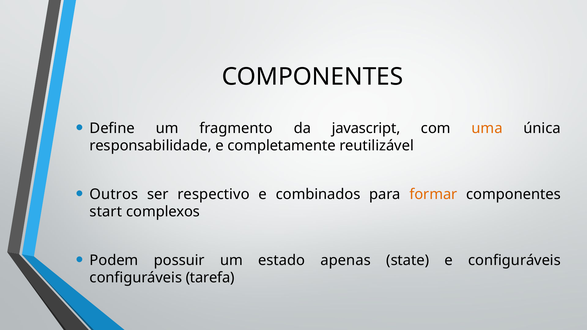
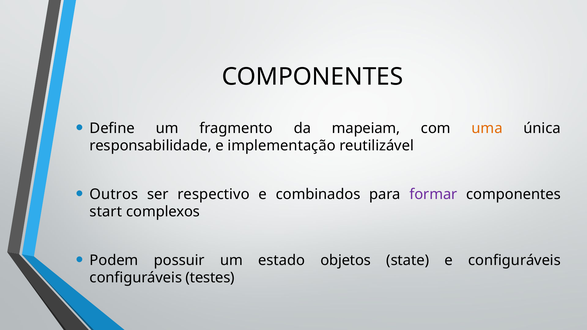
javascript: javascript -> mapeiam (366, 128)
completamente: completamente -> implementação (282, 146)
formar colour: orange -> purple (433, 194)
apenas: apenas -> objetos (346, 260)
tarefa: tarefa -> testes (210, 278)
